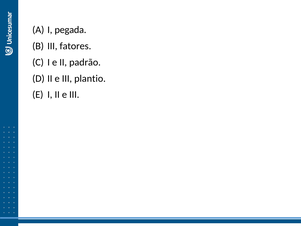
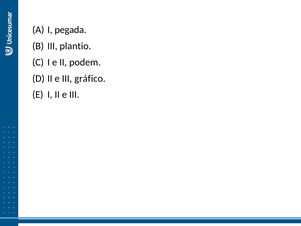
fatores: fatores -> plantio (75, 46)
padrão: padrão -> podem (85, 62)
plantio: plantio -> gráfico (90, 78)
